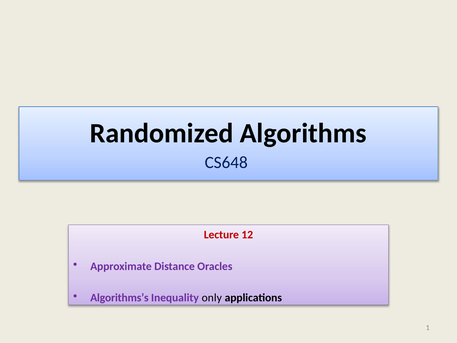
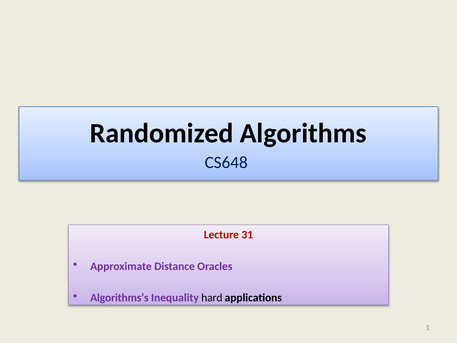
12: 12 -> 31 (247, 235)
only: only -> hard (212, 298)
